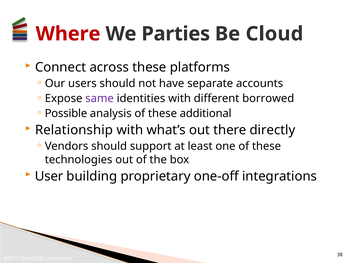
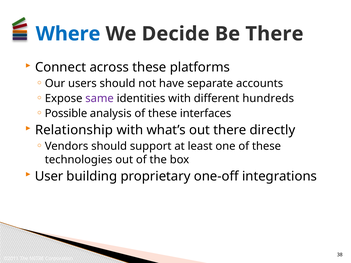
Where colour: red -> blue (68, 34)
Parties: Parties -> Decide (176, 34)
Be Cloud: Cloud -> There (274, 34)
borrowed: borrowed -> hundreds (268, 99)
additional: additional -> interfaces (206, 114)
